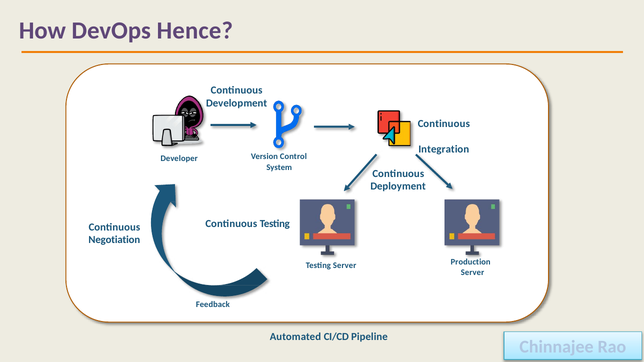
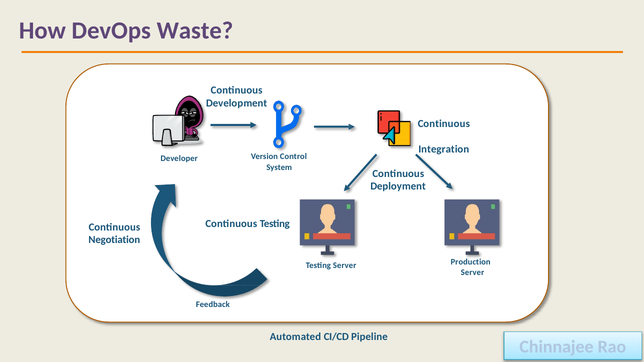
Hence: Hence -> Waste (195, 31)
